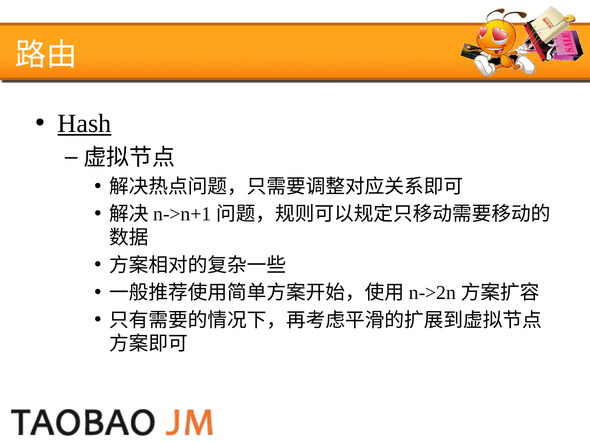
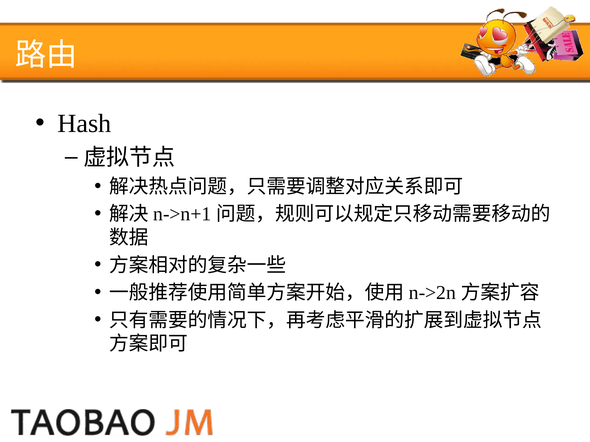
Hash underline: present -> none (84, 124)
